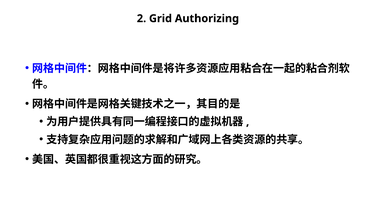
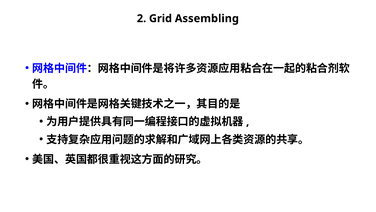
Authorizing: Authorizing -> Assembling (207, 18)
